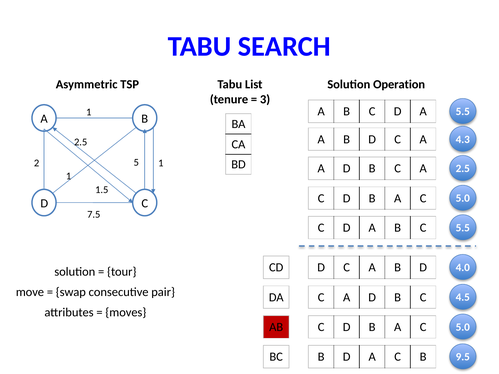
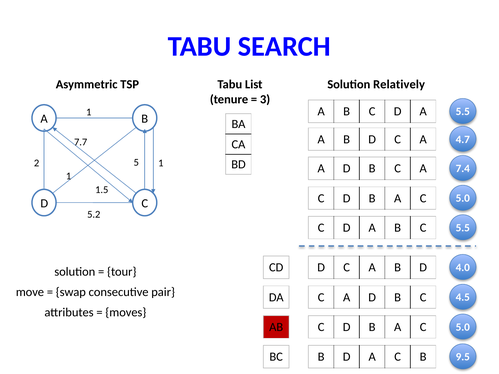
Operation: Operation -> Relatively (399, 84)
4.3: 4.3 -> 4.7 (463, 139)
2.5: 2.5 -> 7.7 (81, 142)
A 2.5: 2.5 -> 7.4 (463, 169)
7.5: 7.5 -> 5.2 (94, 215)
